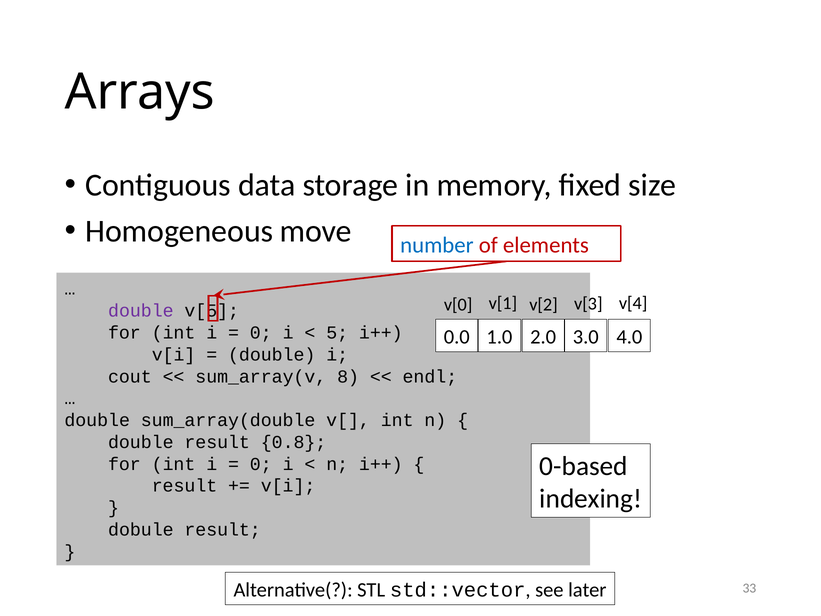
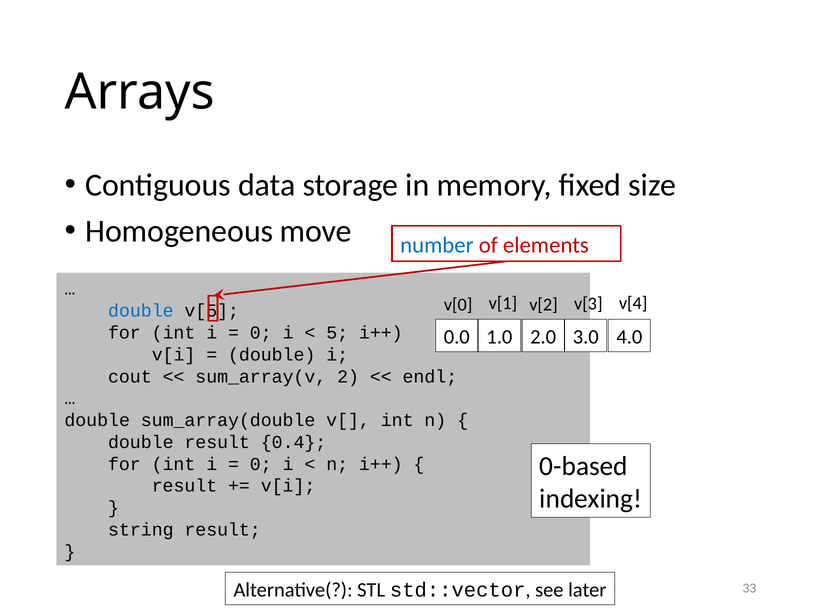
double colour: purple -> blue (141, 311)
8: 8 -> 2 (348, 376)
0.8: 0.8 -> 0.4 (294, 442)
dobule: dobule -> string (141, 530)
